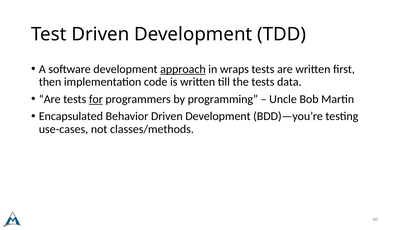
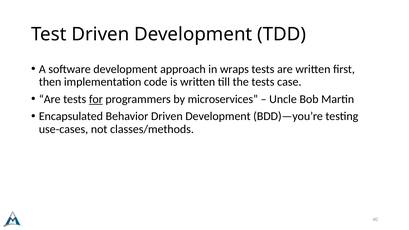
approach underline: present -> none (183, 69)
data: data -> case (289, 82)
programming: programming -> microservices (223, 99)
